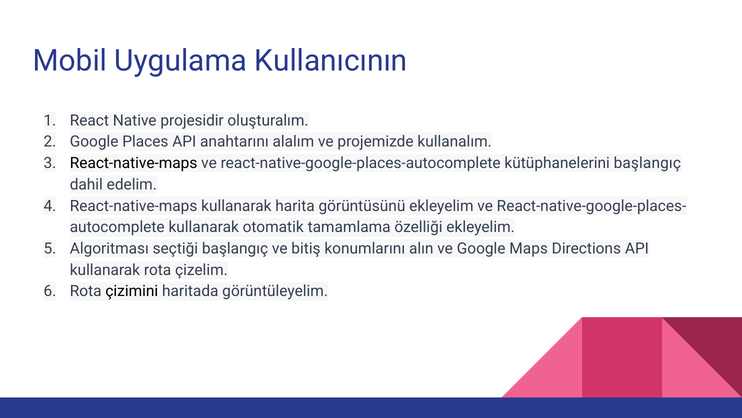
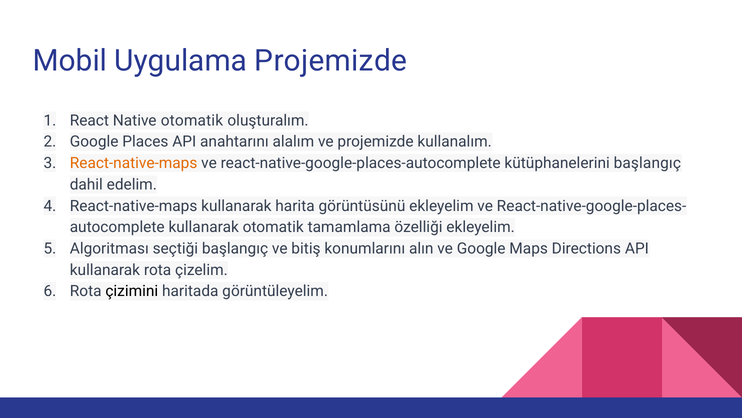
Uygulama Kullanıcının: Kullanıcının -> Projemizde (331, 61)
Native projesidir: projesidir -> otomatik (192, 120)
React-native-maps colour: black -> orange (134, 163)
